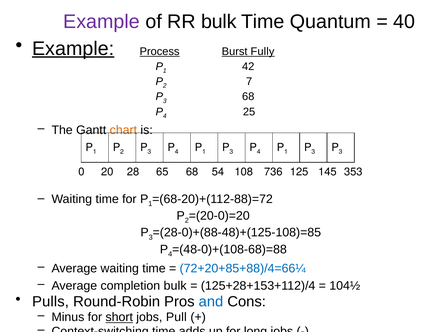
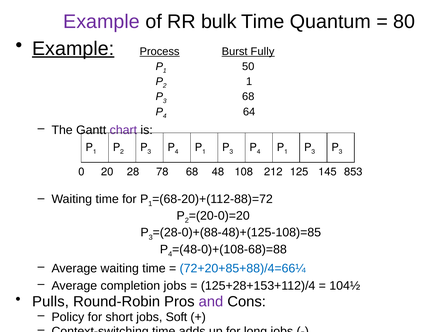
40: 40 -> 80 (404, 22)
42: 42 -> 50 (248, 66)
7: 7 -> 1 (249, 82)
25: 25 -> 64 (249, 112)
chart colour: orange -> purple (123, 130)
65: 65 -> 78 (162, 172)
54: 54 -> 48 (218, 172)
736: 736 -> 212 (273, 172)
353: 353 -> 853 (353, 172)
completion bulk: bulk -> jobs (175, 286)
and colour: blue -> purple (211, 302)
Minus: Minus -> Policy (68, 317)
short underline: present -> none (119, 317)
Pull: Pull -> Soft (176, 317)
